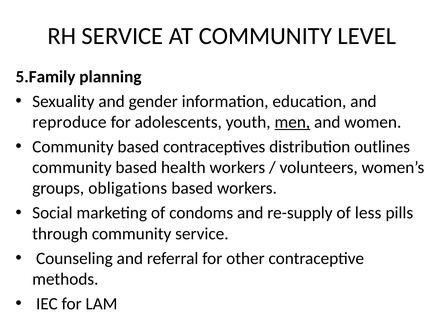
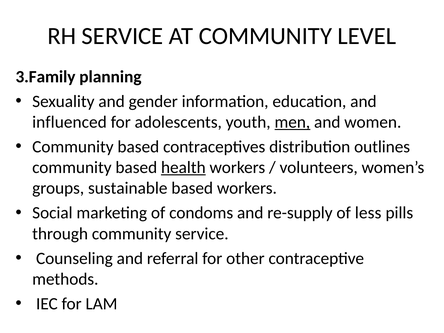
5.Family: 5.Family -> 3.Family (46, 77)
reproduce: reproduce -> influenced (69, 122)
health underline: none -> present (183, 168)
obligations: obligations -> sustainable (128, 188)
